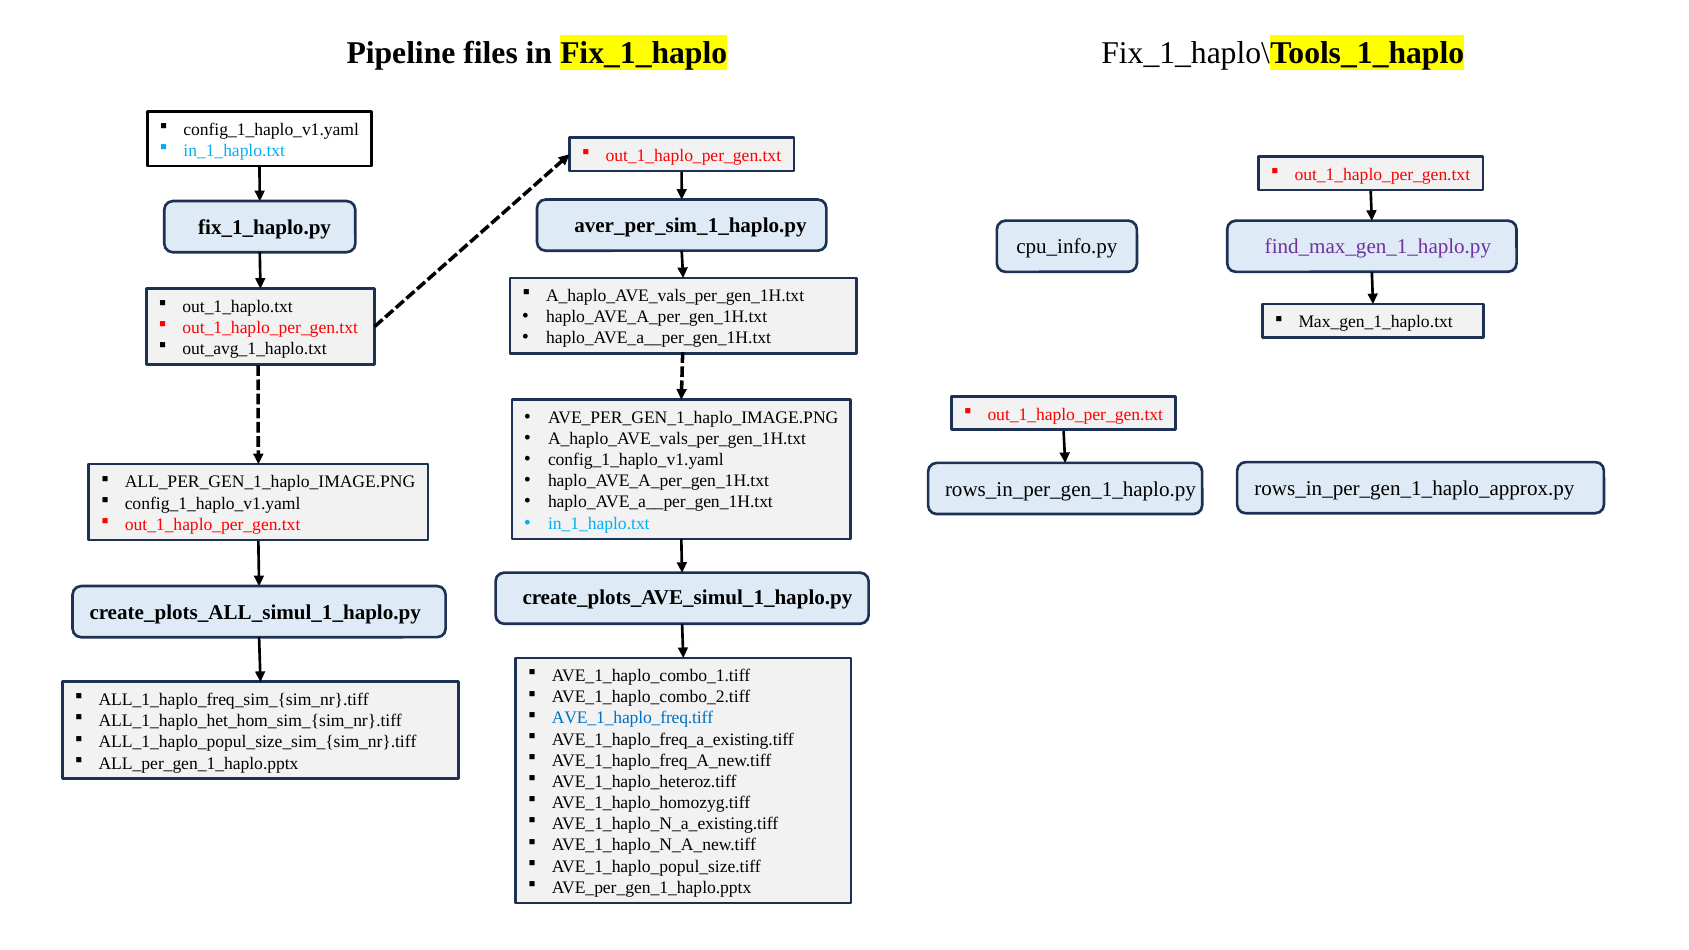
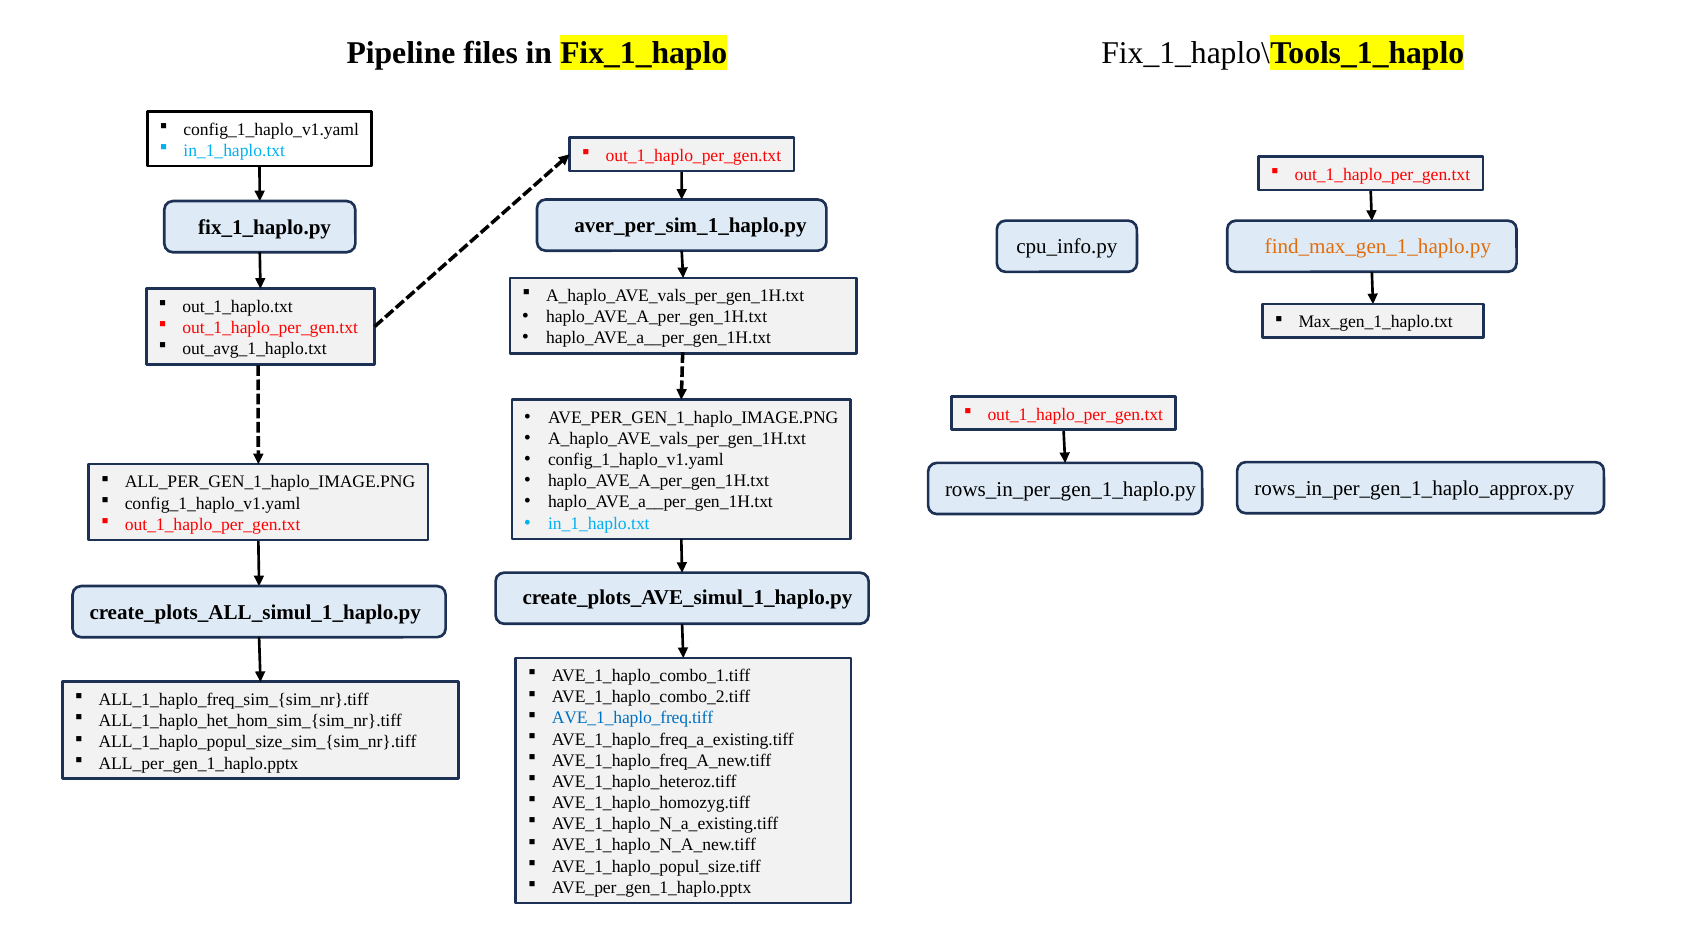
find_max_gen_1_haplo.py colour: purple -> orange (1378, 247)
